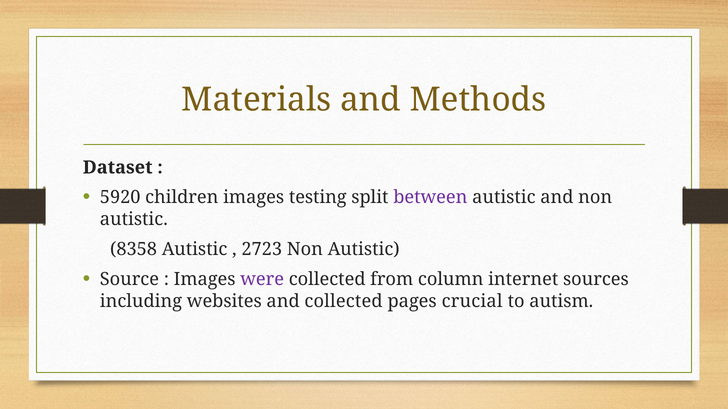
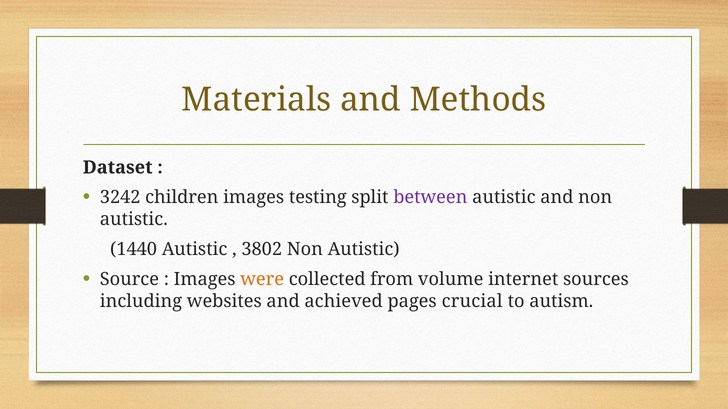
5920: 5920 -> 3242 (120, 198)
8358: 8358 -> 1440 (134, 250)
2723: 2723 -> 3802 (262, 250)
were colour: purple -> orange (262, 280)
column: column -> volume (451, 280)
and collected: collected -> achieved (344, 301)
